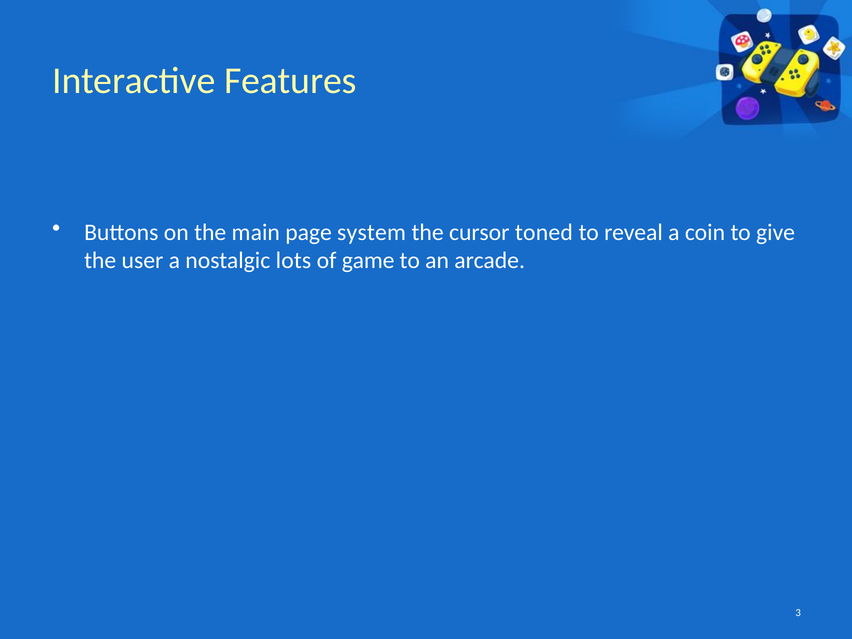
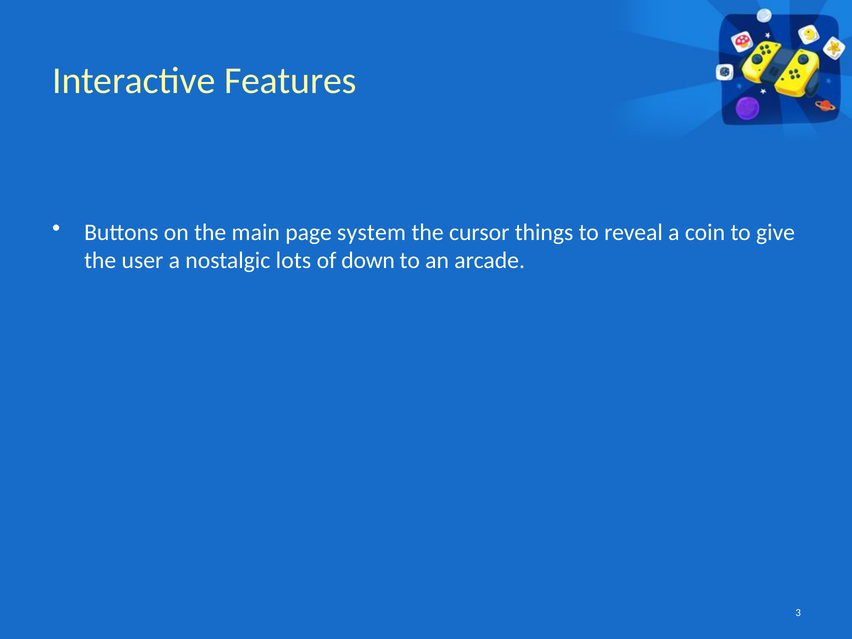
toned: toned -> things (544, 232)
game: game -> down (368, 261)
